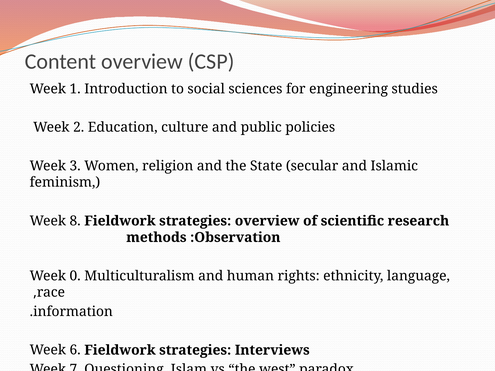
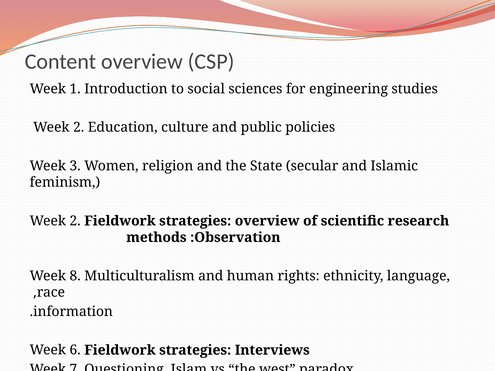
8: 8 -> 2 (75, 221)
0: 0 -> 8 (75, 276)
